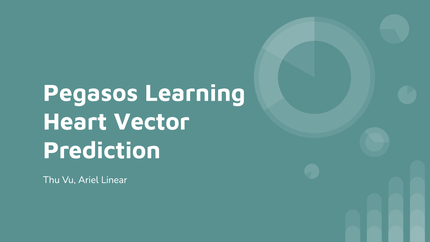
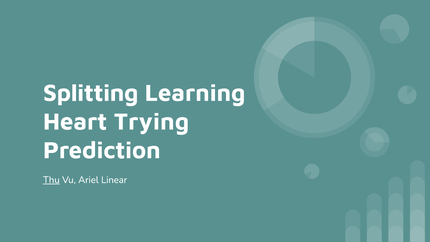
Pegasos: Pegasos -> Splitting (91, 93)
Vector: Vector -> Trying (151, 122)
Thu underline: none -> present (51, 180)
